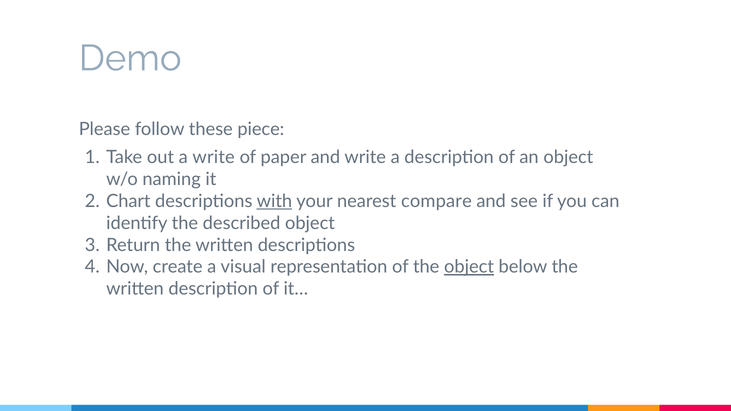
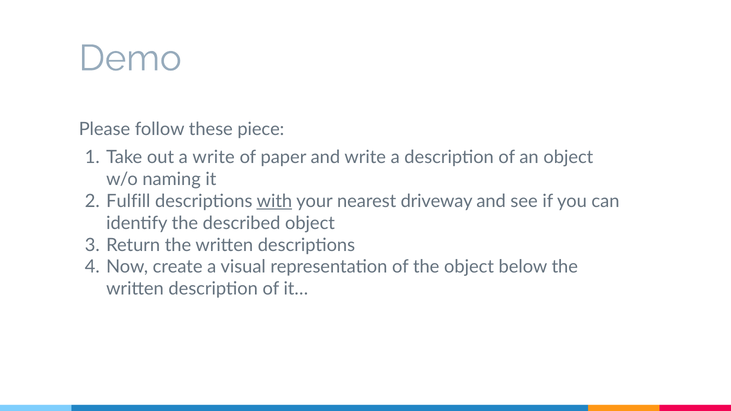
Chart: Chart -> Fulfill (128, 201)
compare: compare -> driveway (437, 201)
object underline: present -> none (469, 267)
